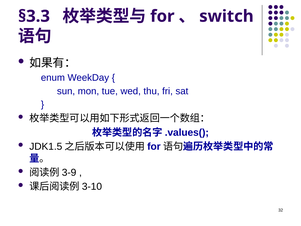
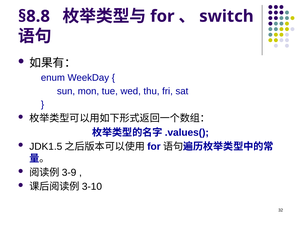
§3.3: §3.3 -> §8.8 (34, 16)
